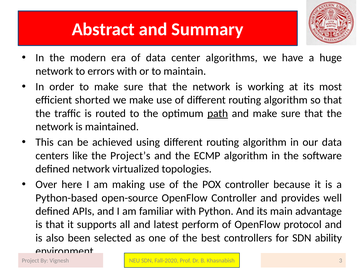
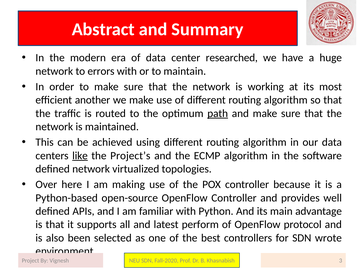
algorithms: algorithms -> researched (232, 58)
shorted: shorted -> another (93, 100)
like underline: none -> present (80, 156)
ability: ability -> wrote (328, 238)
